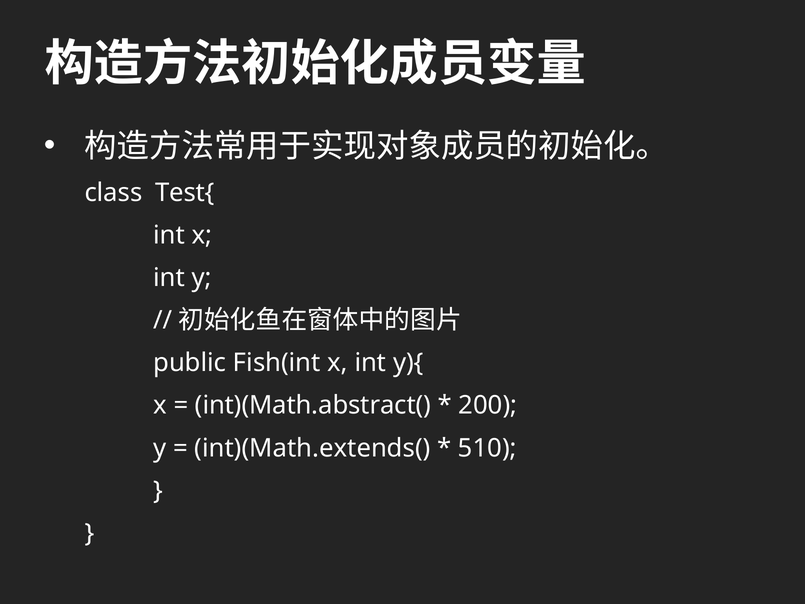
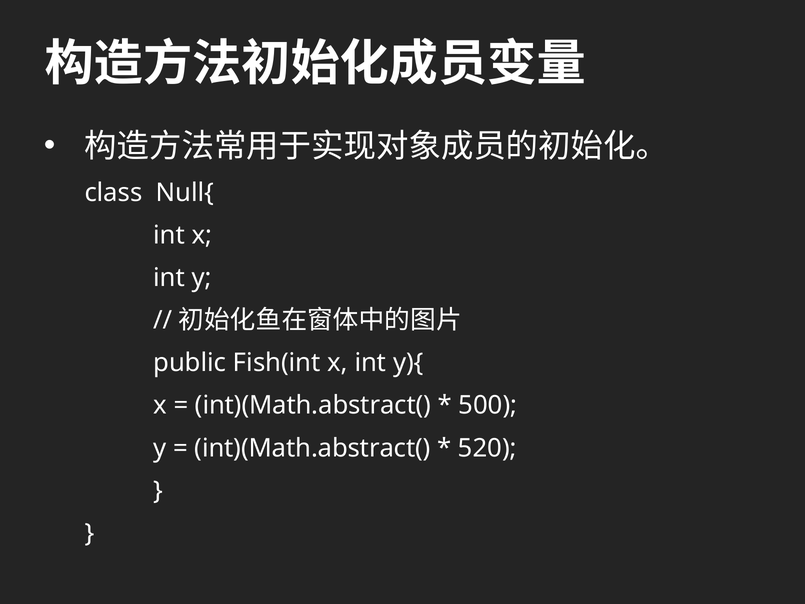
Test{: Test{ -> Null{ (185, 192)
200: 200 -> 500 (488, 405)
int)(Math.extends(: int)(Math.extends( -> int)(Math.abstract( (313, 448)
510: 510 -> 520 (487, 448)
